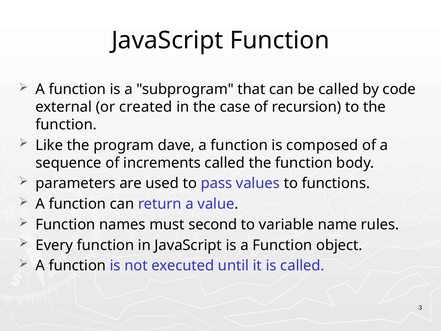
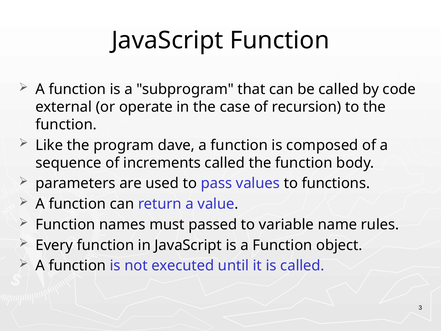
created: created -> operate (146, 107)
second: second -> passed (213, 224)
